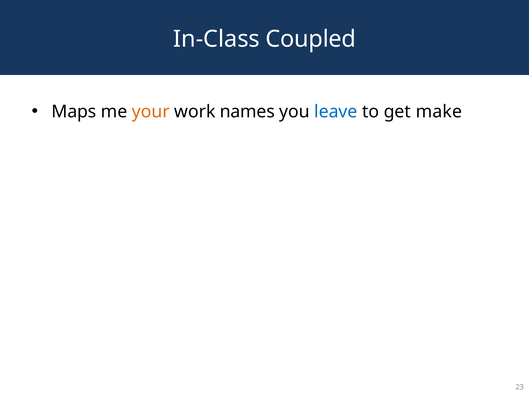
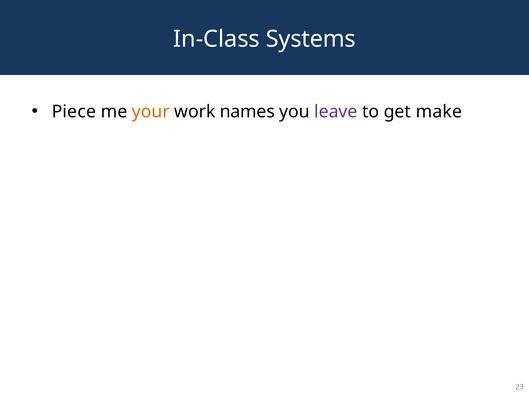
Coupled: Coupled -> Systems (311, 39)
Maps: Maps -> Piece (74, 111)
leave colour: blue -> purple (336, 111)
